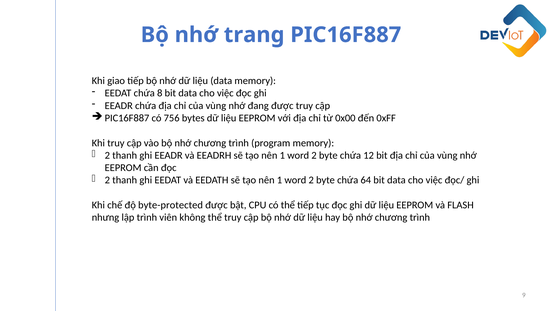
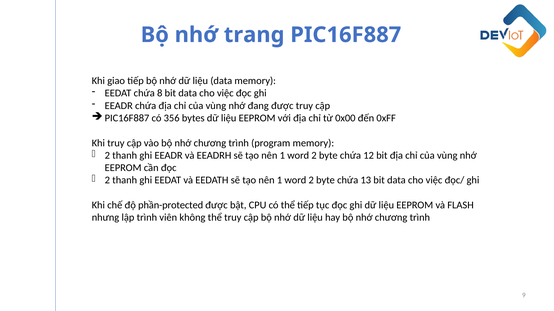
756: 756 -> 356 (172, 118)
64: 64 -> 13 (366, 181)
byte-protected: byte-protected -> phần-protected (171, 206)
